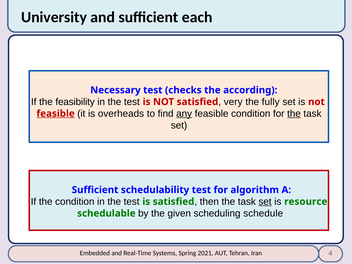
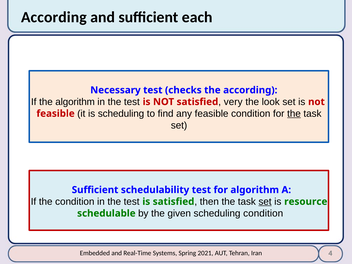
University: University -> According (54, 17)
the feasibility: feasibility -> algorithm (75, 102)
fully: fully -> look (271, 102)
feasible underline: present -> none (56, 114)
is overheads: overheads -> scheduling (121, 114)
any underline: present -> none (184, 114)
scheduling schedule: schedule -> condition (263, 213)
